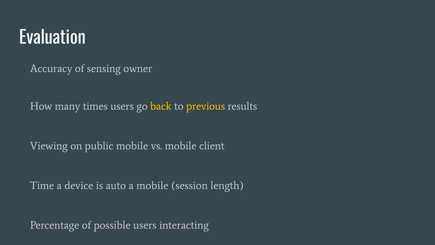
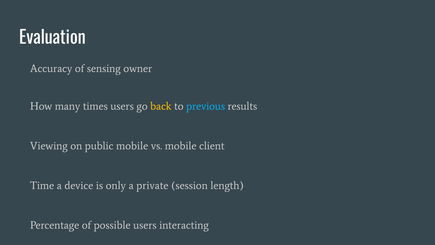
previous colour: yellow -> light blue (206, 106)
auto: auto -> only (116, 185)
a mobile: mobile -> private (152, 185)
